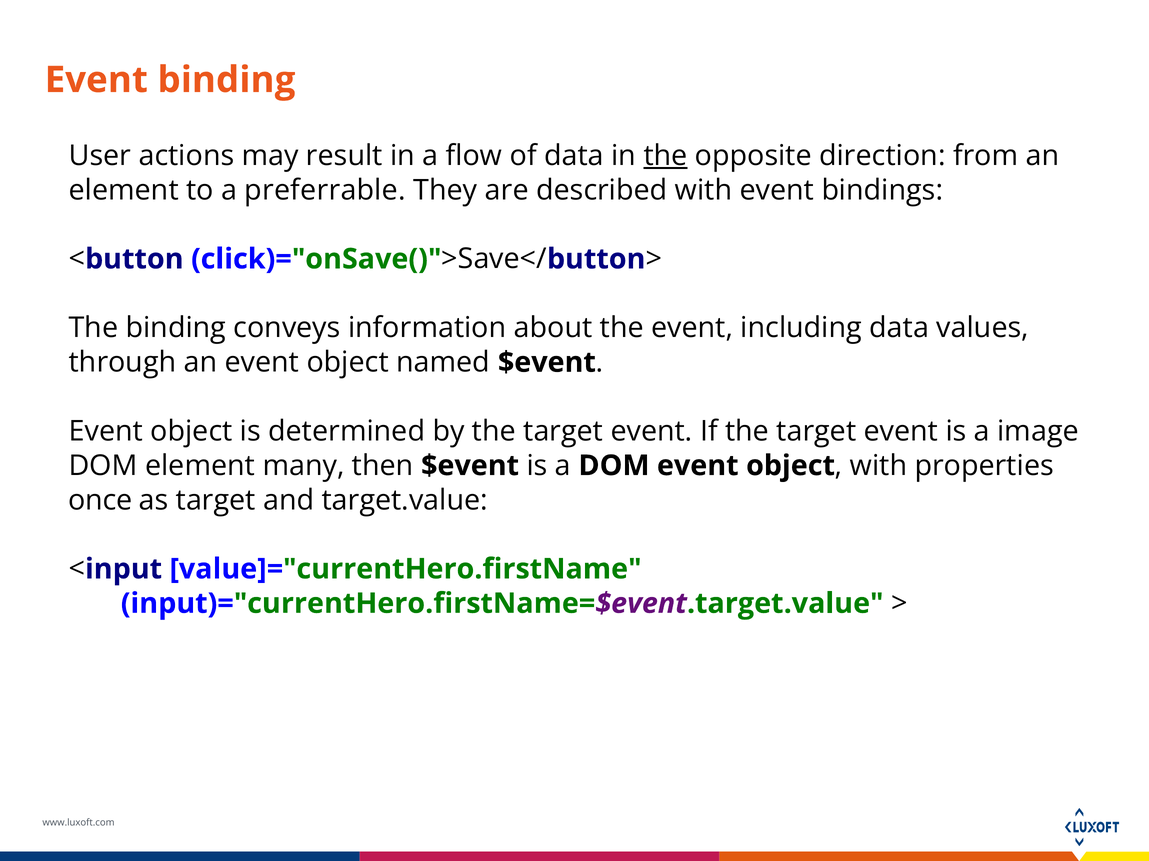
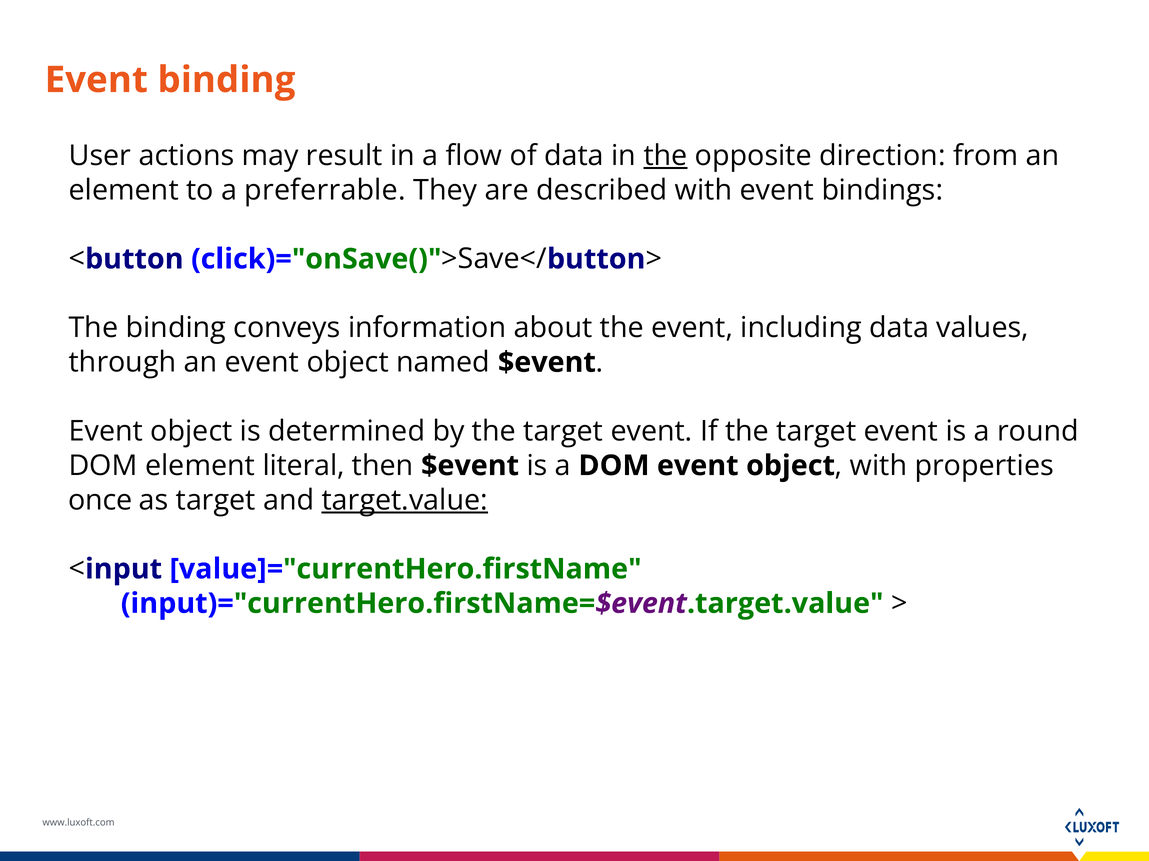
image: image -> round (1038, 432)
many: many -> literal (304, 466)
target.value underline: none -> present (405, 501)
